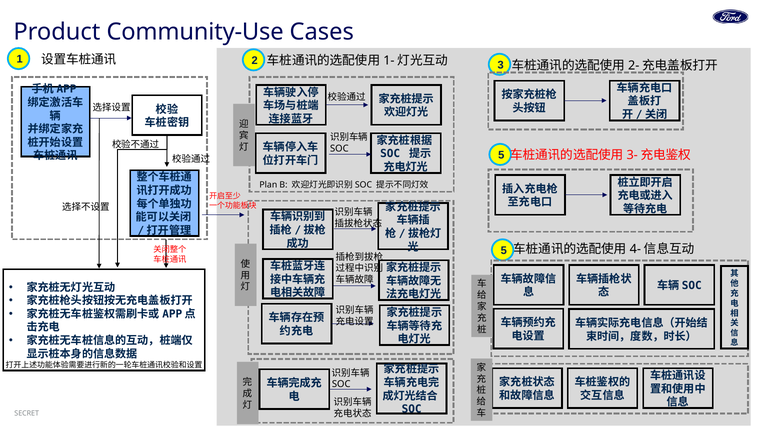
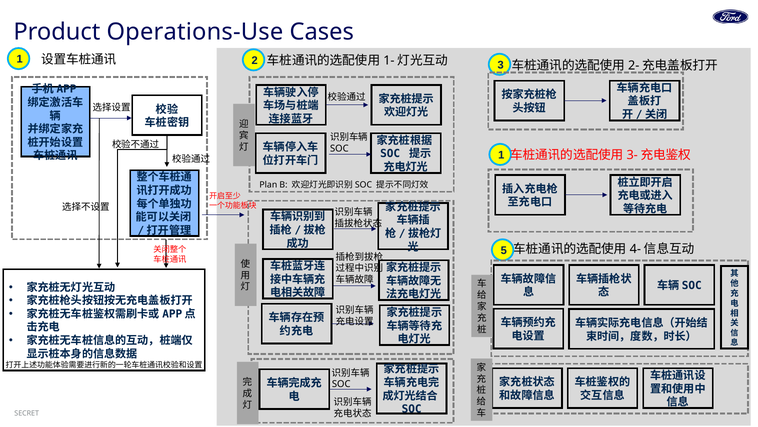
Community-Use: Community-Use -> Operations-Use (195, 32)
5: 5 -> 1 (501, 155)
